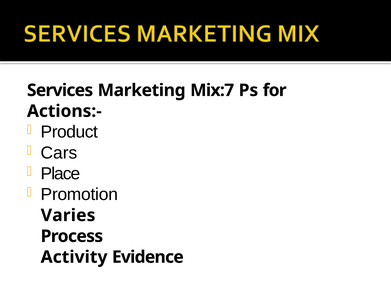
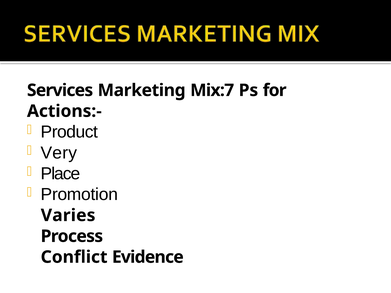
Cars: Cars -> Very (59, 153)
Activity: Activity -> Conflict (74, 257)
